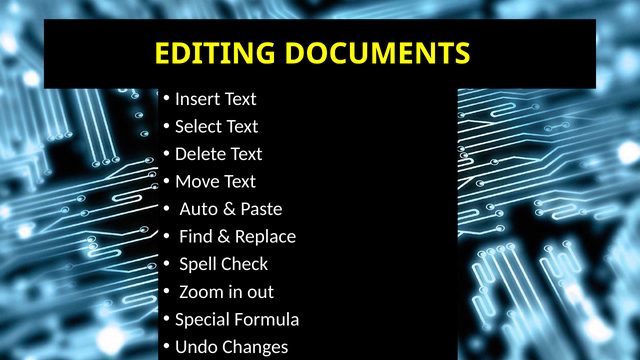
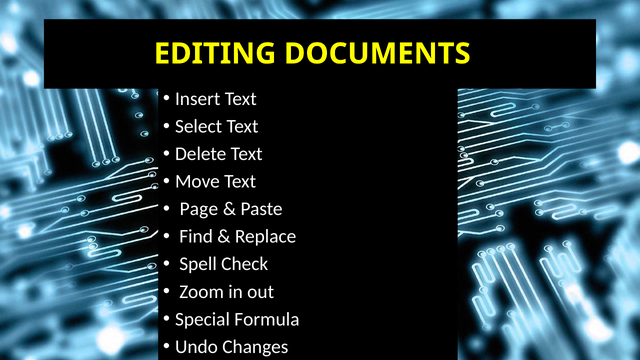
Auto: Auto -> Page (199, 209)
